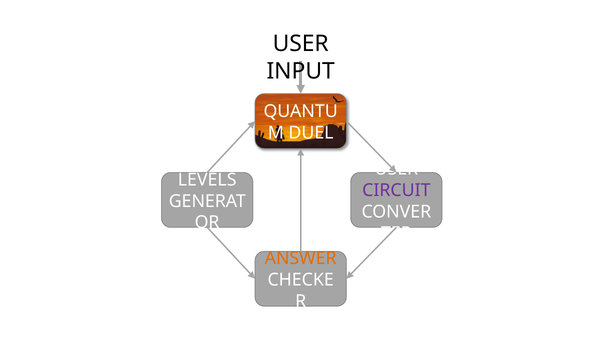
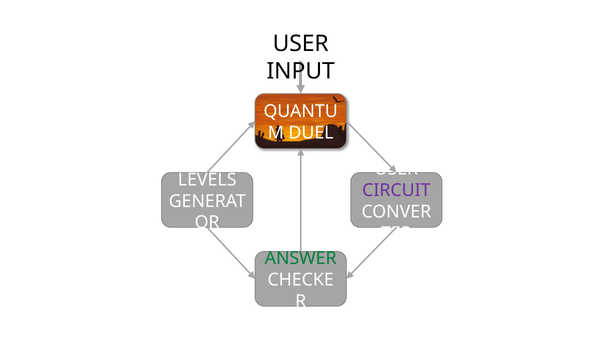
ANSWER colour: orange -> green (301, 258)
